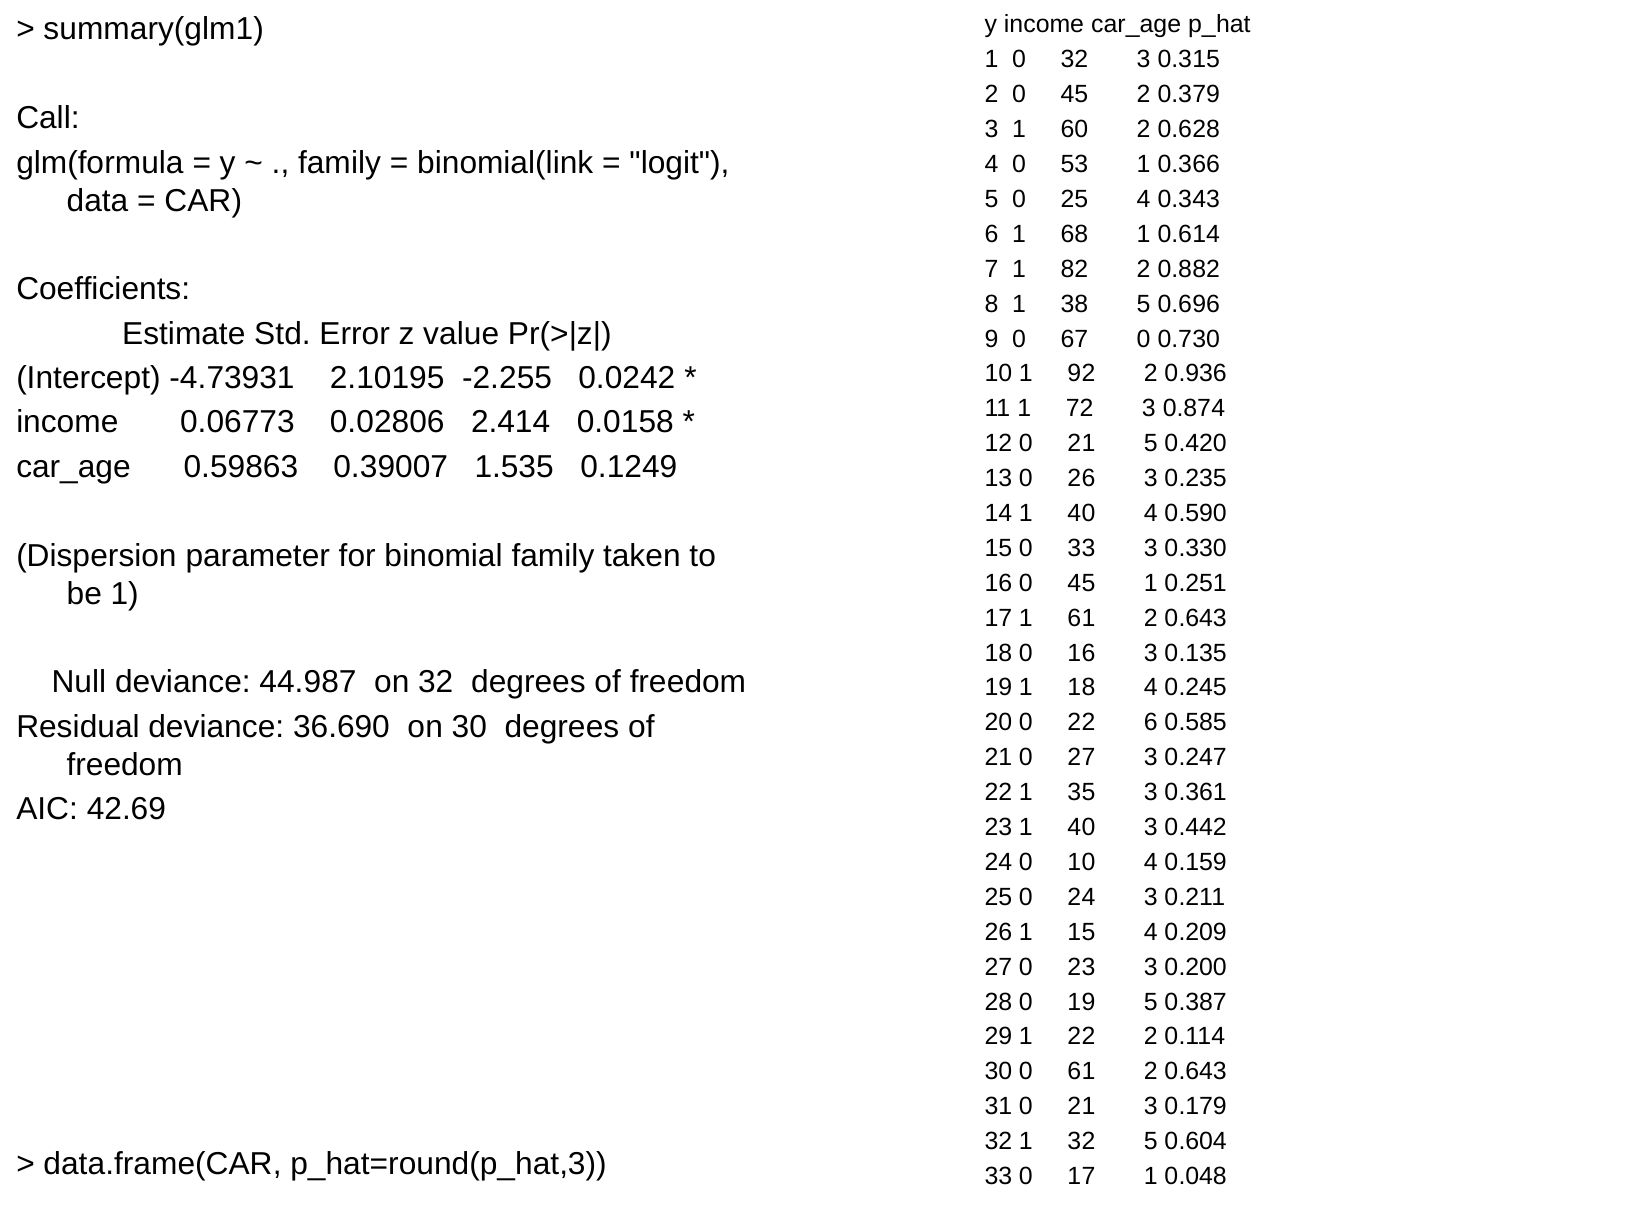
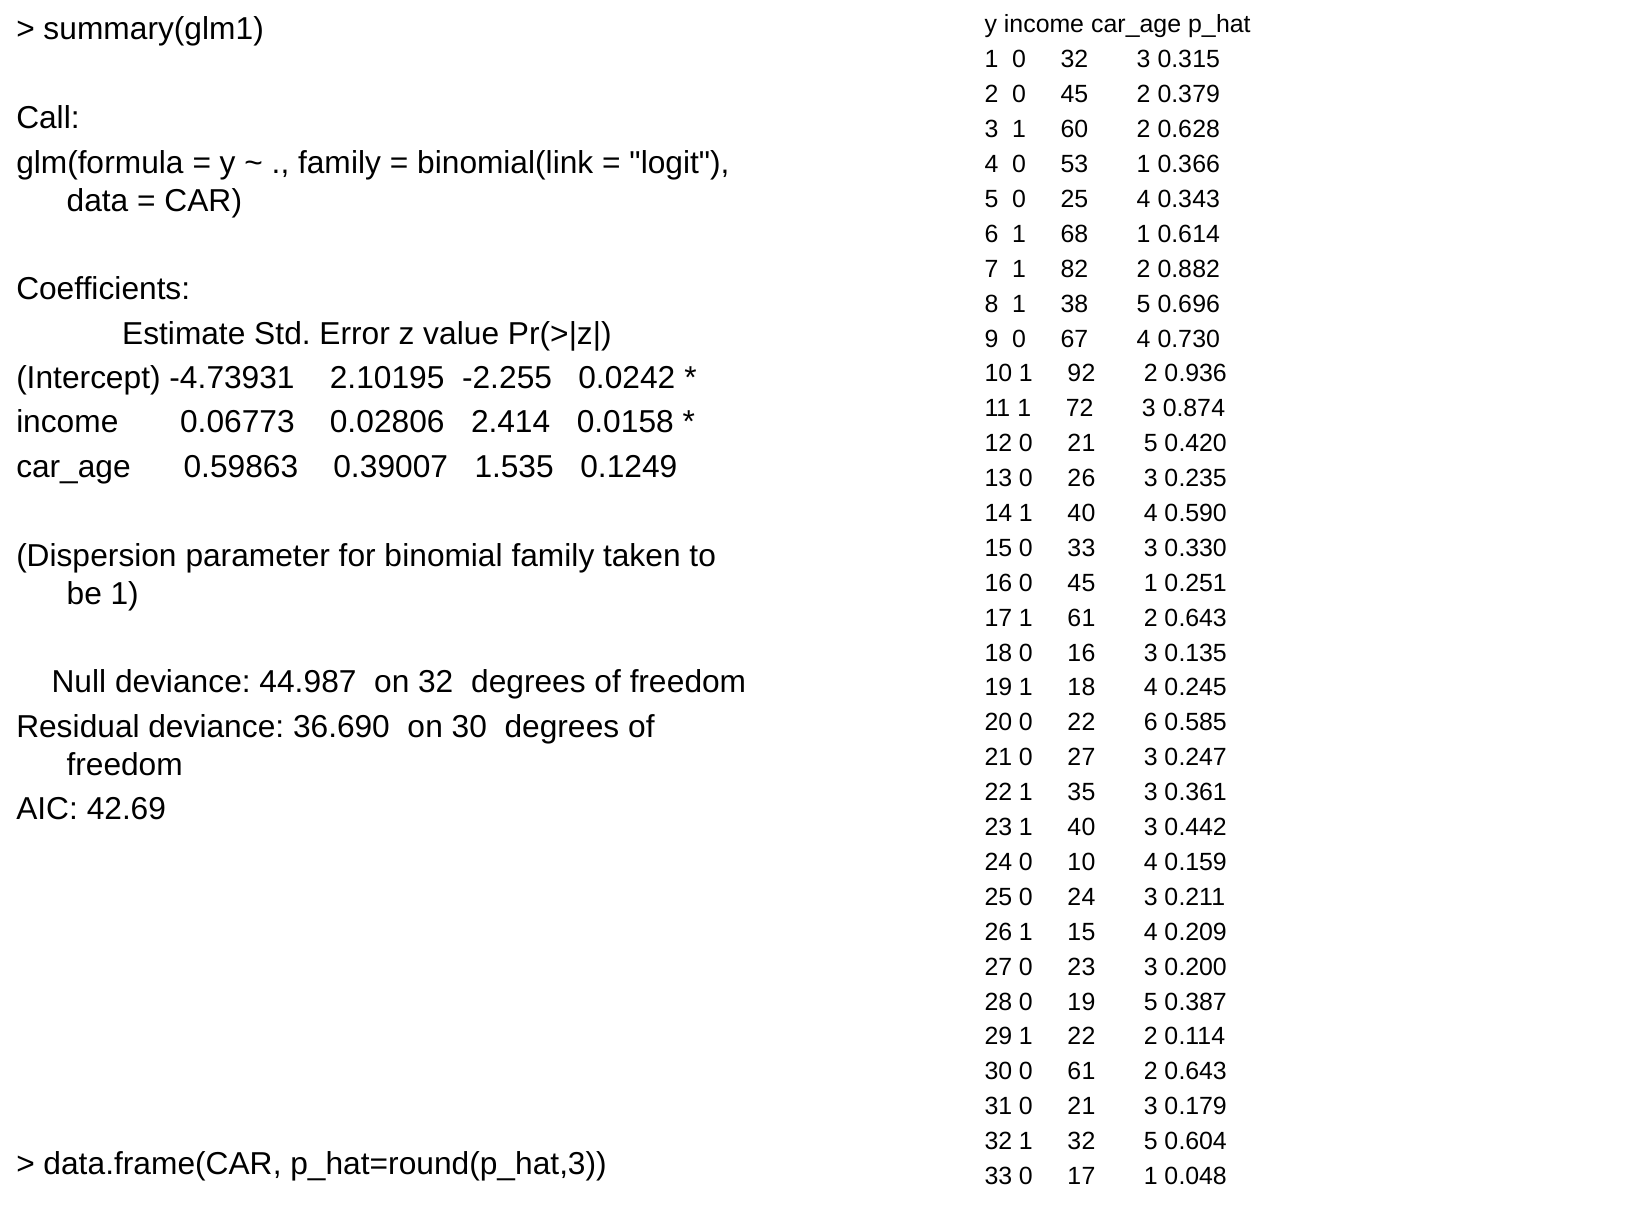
67 0: 0 -> 4 (1144, 339)
